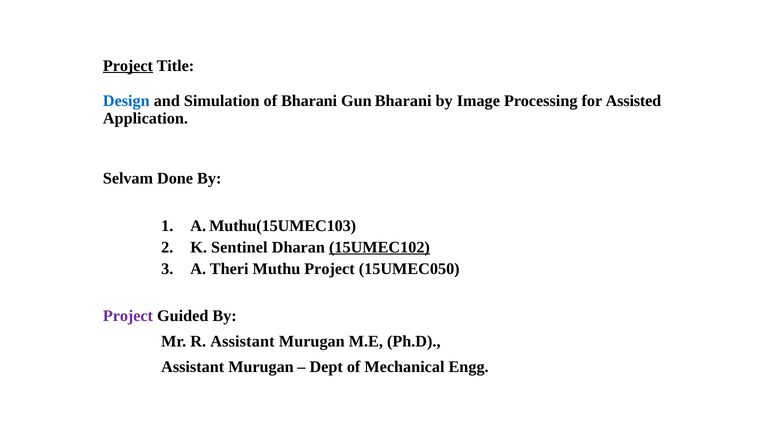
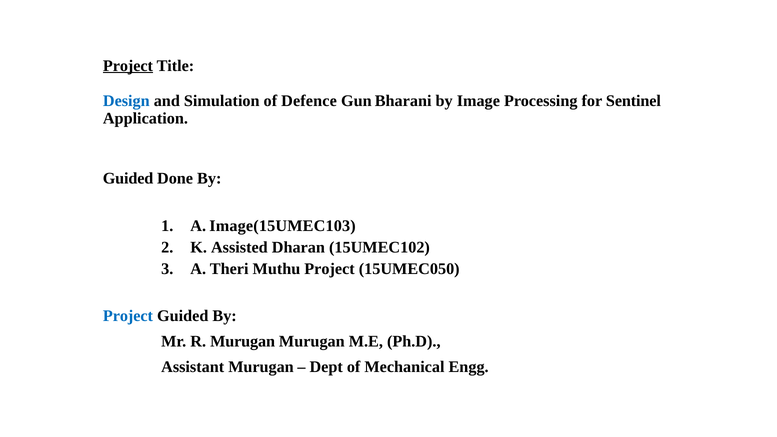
of Bharani: Bharani -> Defence (309, 101)
Assisted: Assisted -> Sentinel (633, 101)
Selvam: Selvam -> Guided (128, 179)
Muthu(15UMEC103: Muthu(15UMEC103 -> Image(15UMEC103 (283, 226)
Sentinel: Sentinel -> Assisted (239, 247)
15UMEC102 underline: present -> none (379, 247)
Project colour: purple -> blue (128, 316)
R Assistant: Assistant -> Murugan (243, 341)
